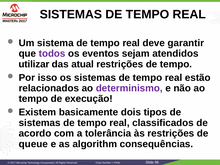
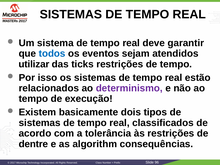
todos colour: purple -> blue (52, 54)
atual: atual -> ticks (83, 64)
queue: queue -> dentre (33, 144)
